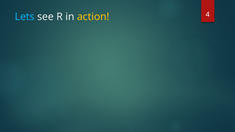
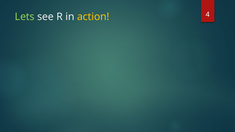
Lets colour: light blue -> light green (25, 17)
